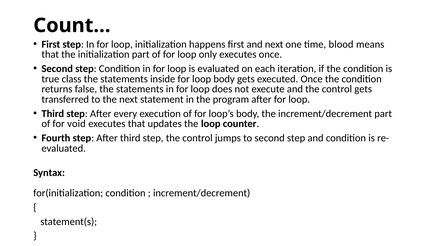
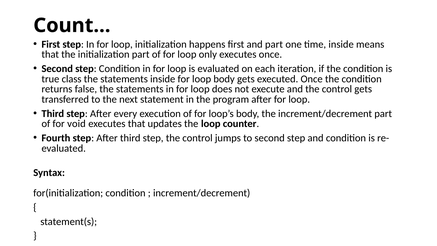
and next: next -> part (274, 44)
time blood: blood -> inside (341, 44)
